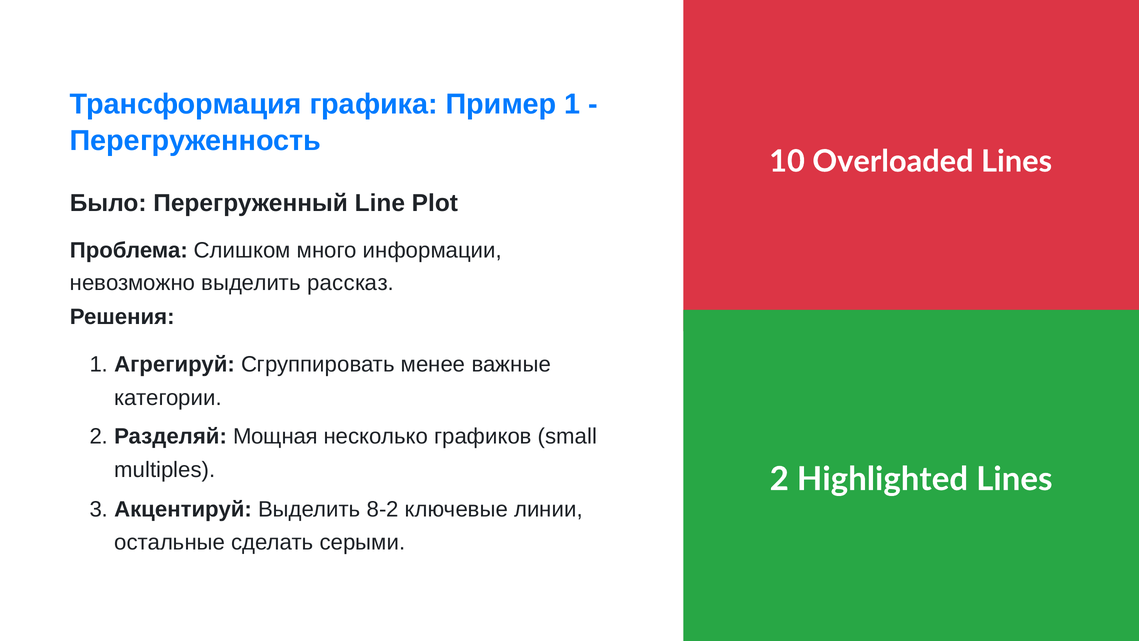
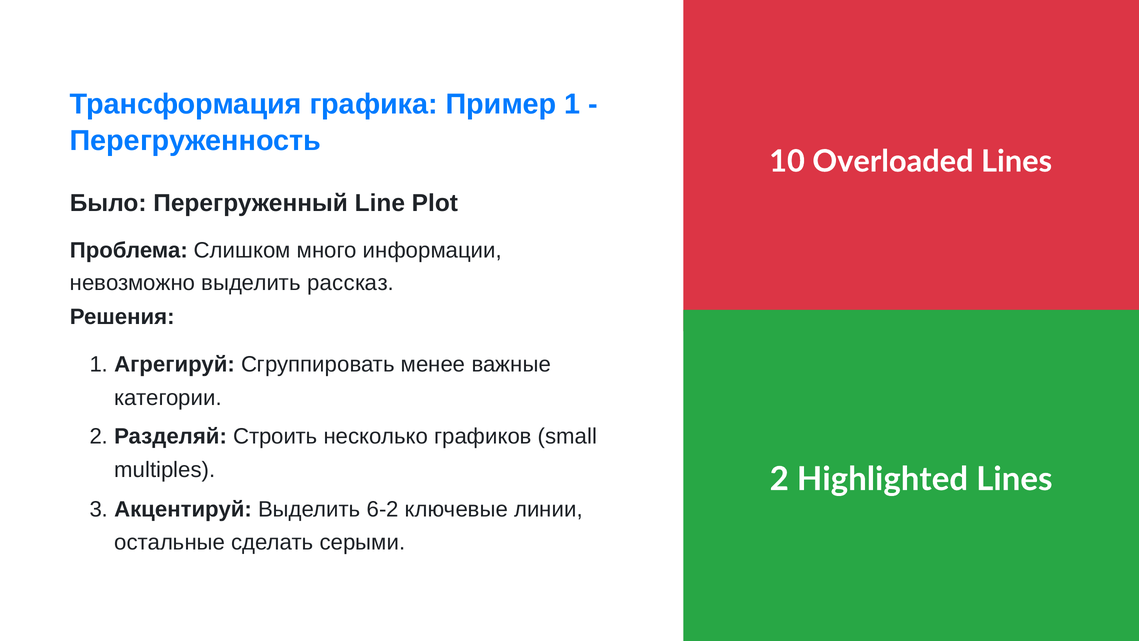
Мощная: Мощная -> Строить (275, 436)
8-2: 8-2 -> 6-2 (383, 509)
